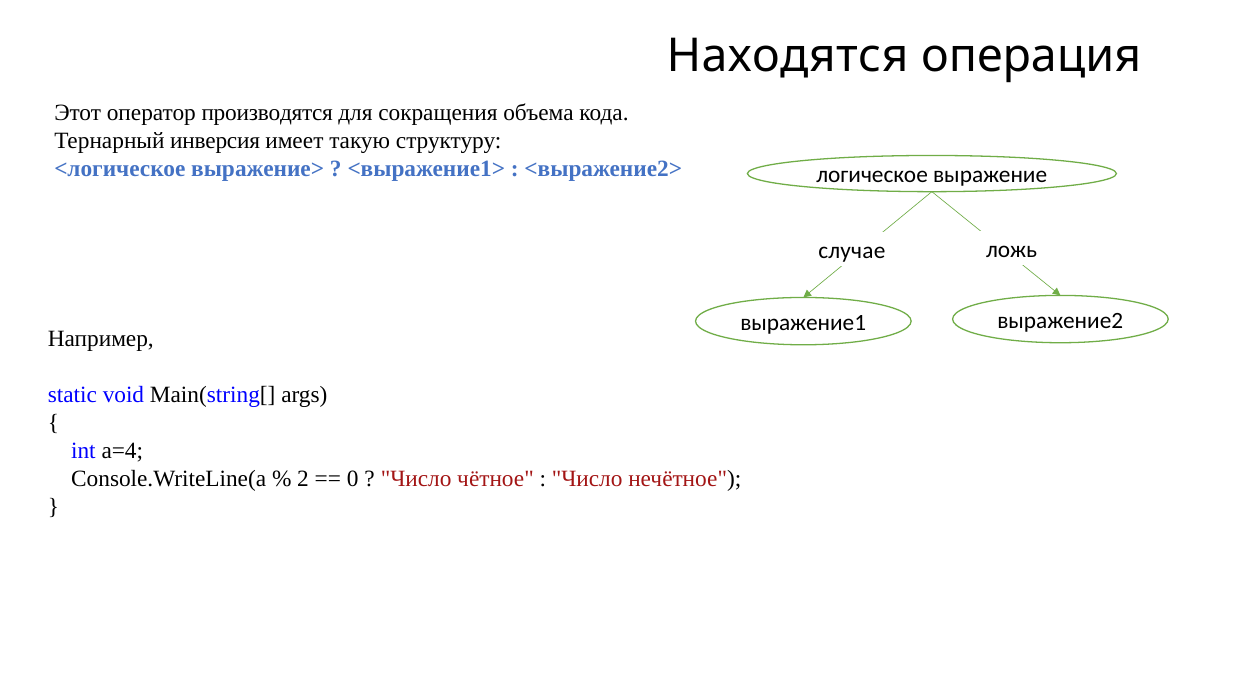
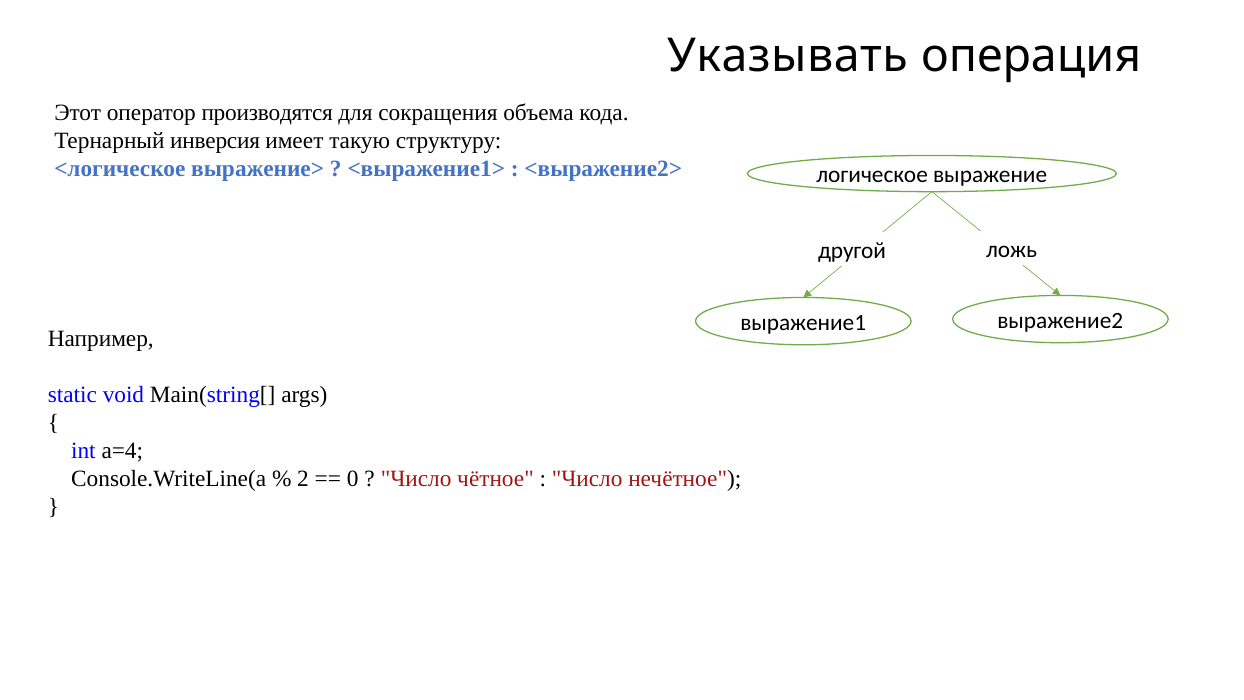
Находятся: Находятся -> Указывать (787, 56)
случае: случае -> другой (852, 251)
